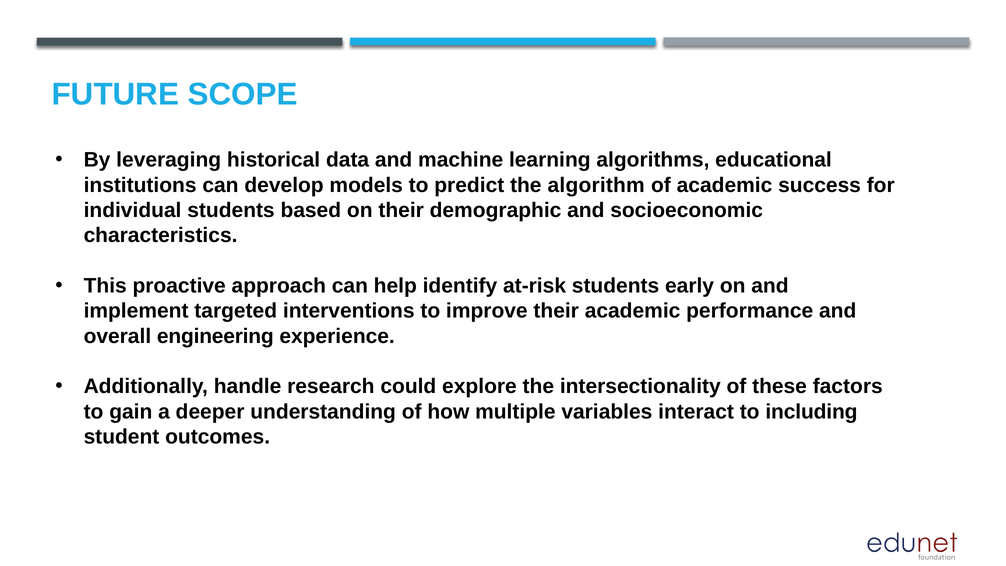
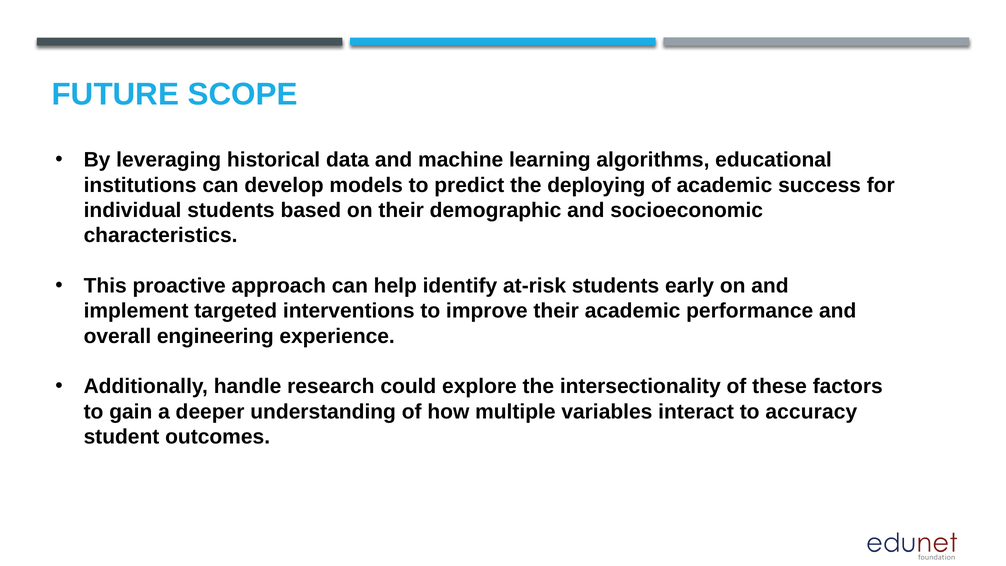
algorithm: algorithm -> deploying (596, 185)
including: including -> accuracy (811, 412)
